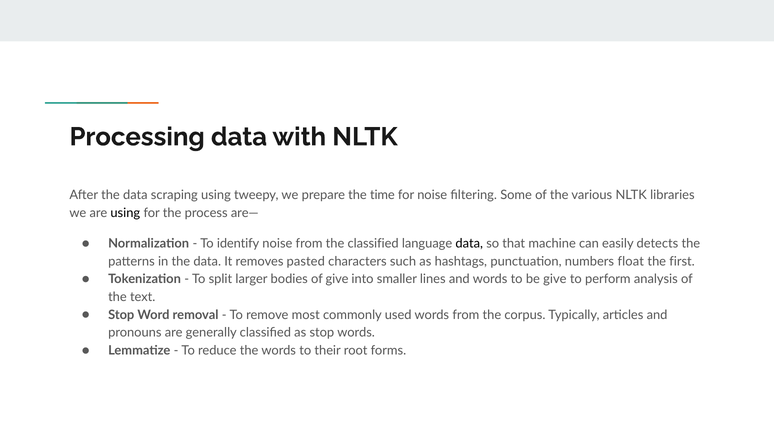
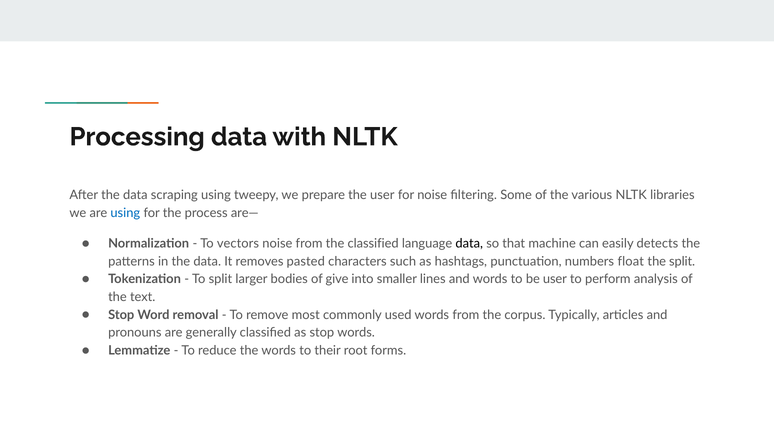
the time: time -> user (382, 195)
using colour: black -> blue (125, 212)
identify: identify -> vectors (238, 243)
the first: first -> split (682, 261)
be give: give -> user (555, 279)
